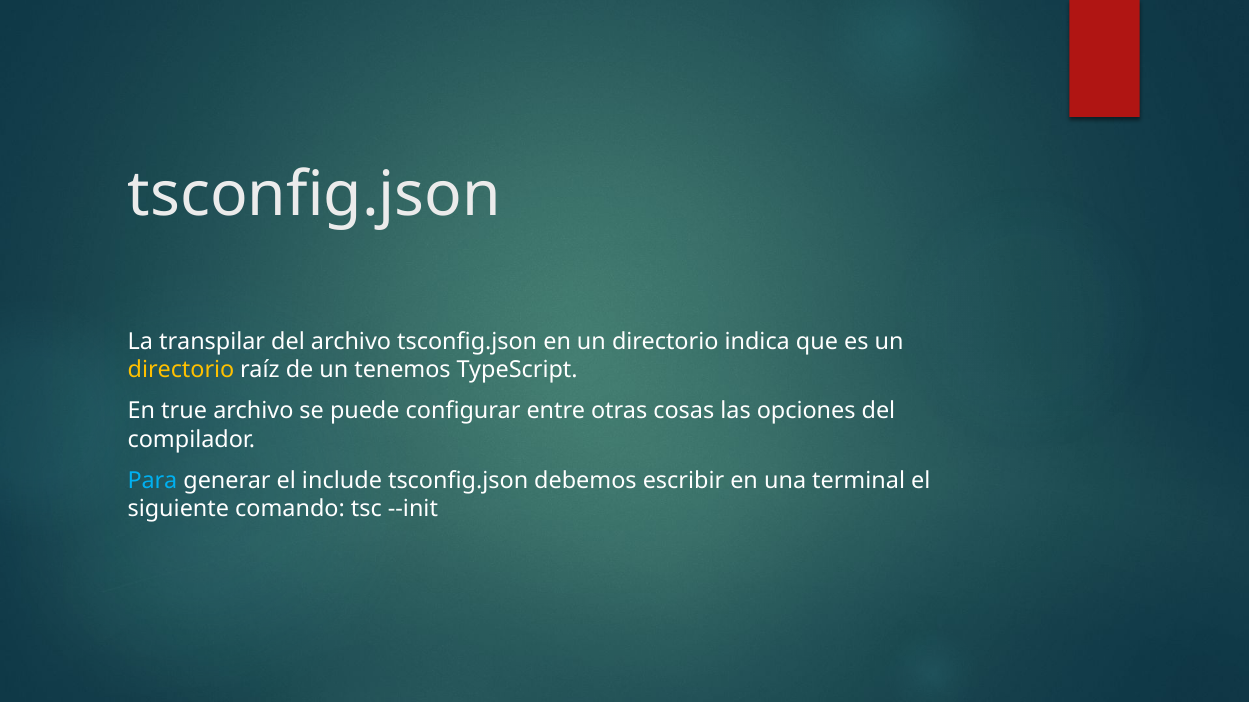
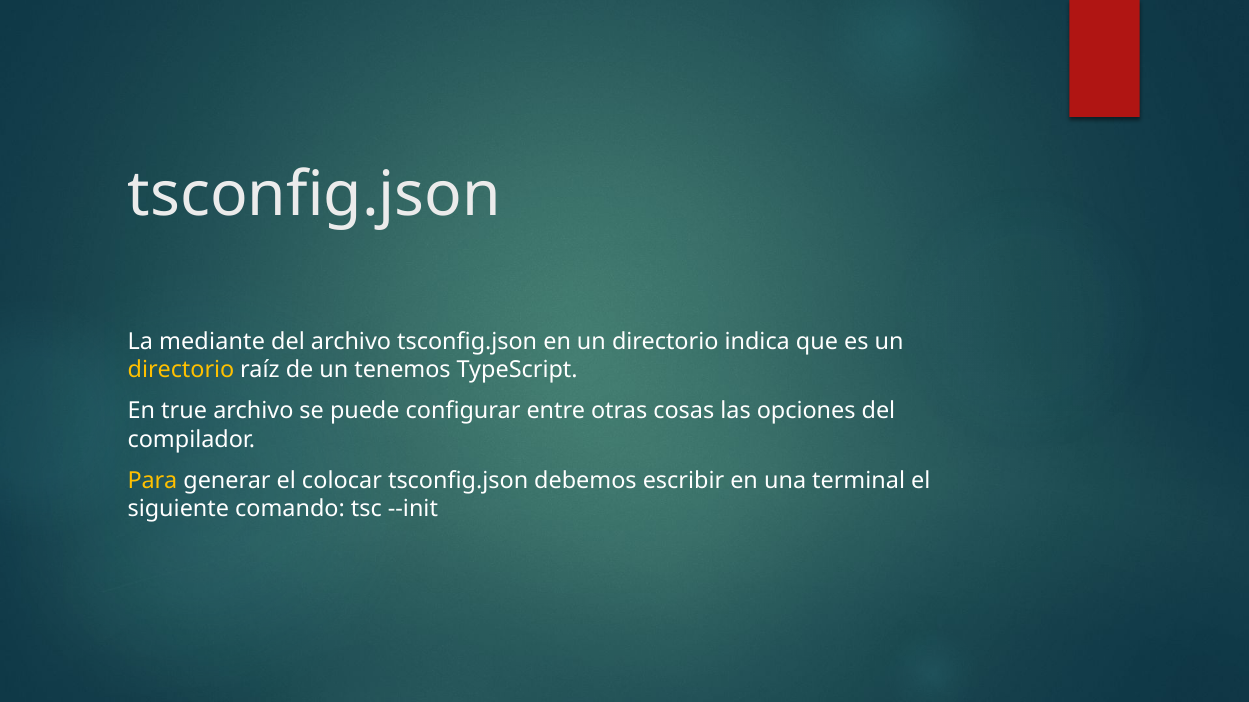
transpilar: transpilar -> mediante (212, 342)
Para colour: light blue -> yellow (153, 481)
include: include -> colocar (342, 481)
